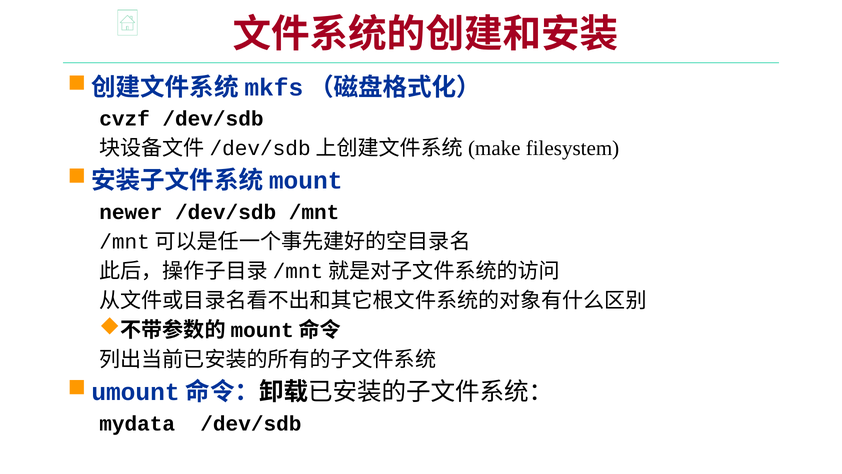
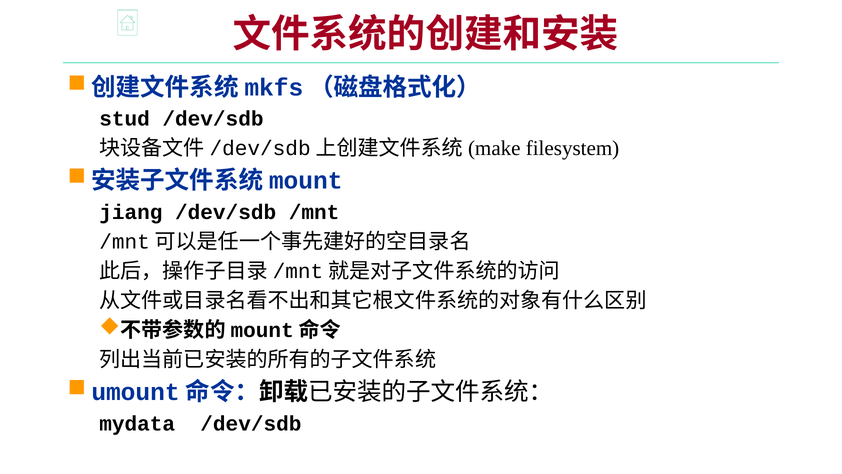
cvzf: cvzf -> stud (125, 119)
newer: newer -> jiang (131, 212)
